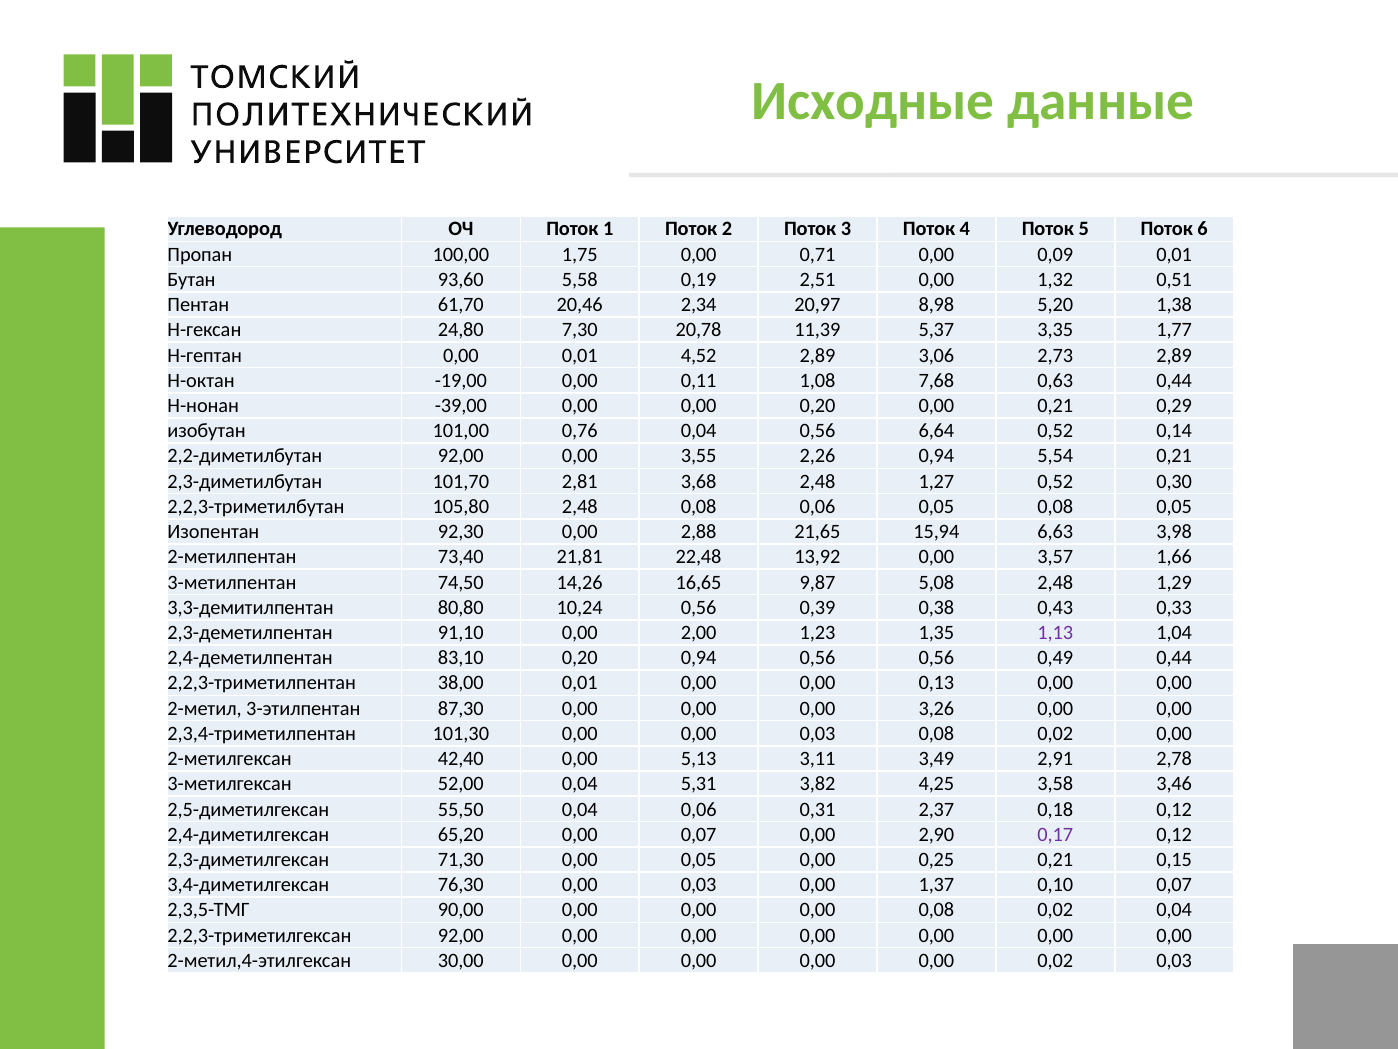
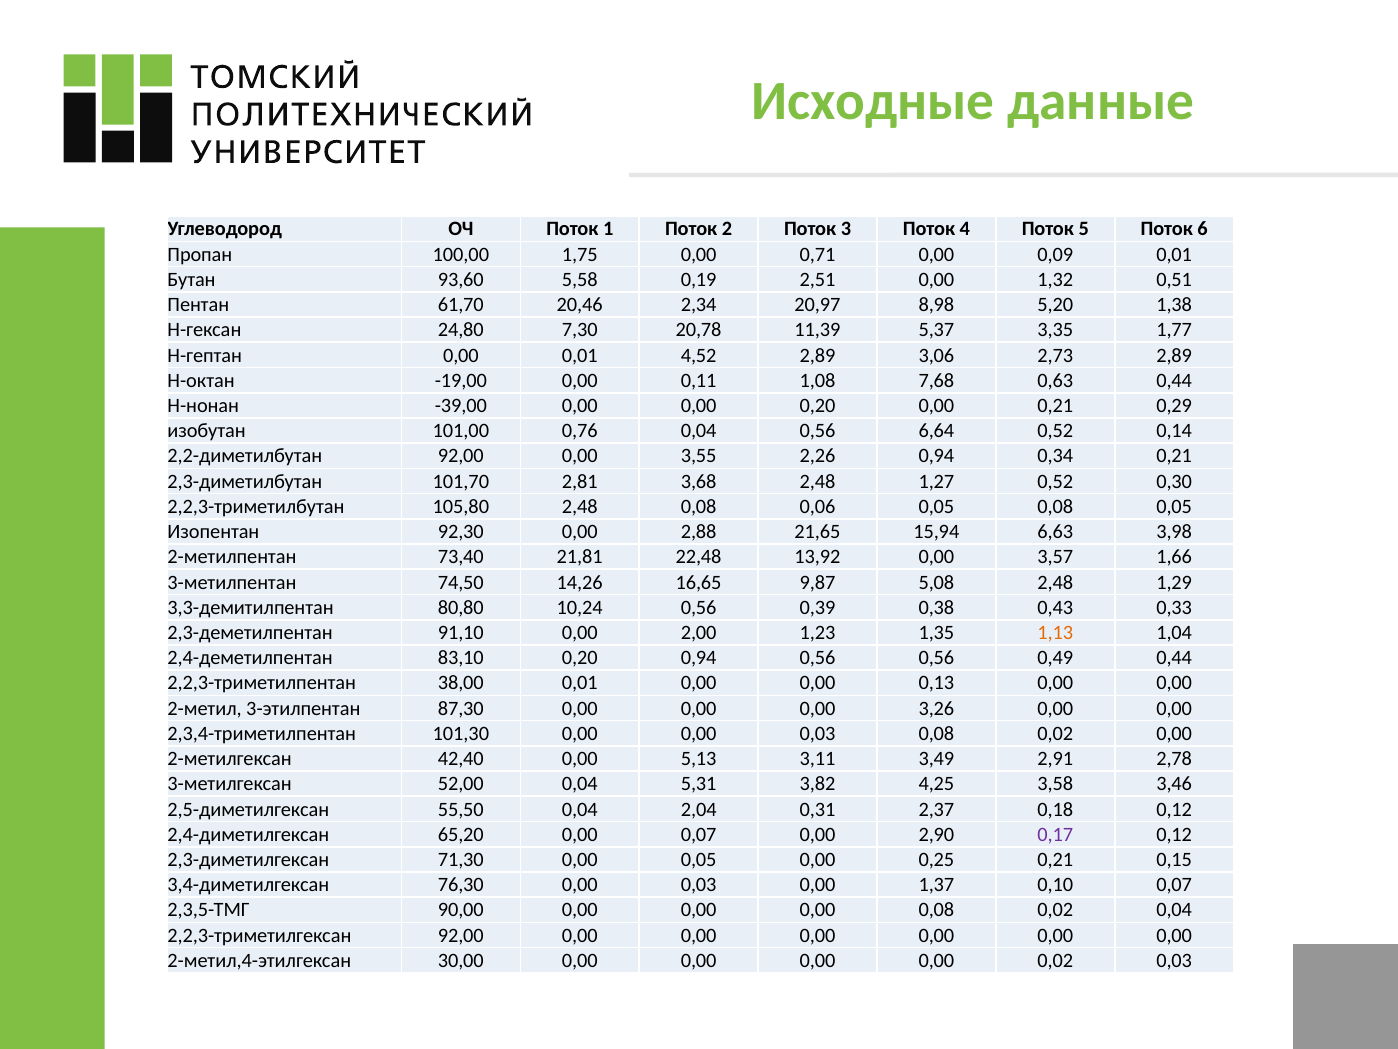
5,54: 5,54 -> 0,34 (1055, 456)
1,13 colour: purple -> orange (1055, 632)
0,04 0,06: 0,06 -> 2,04 (699, 809)
